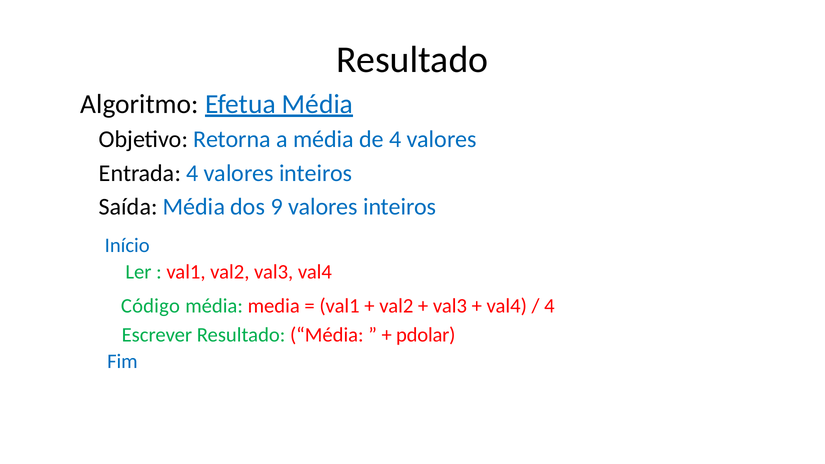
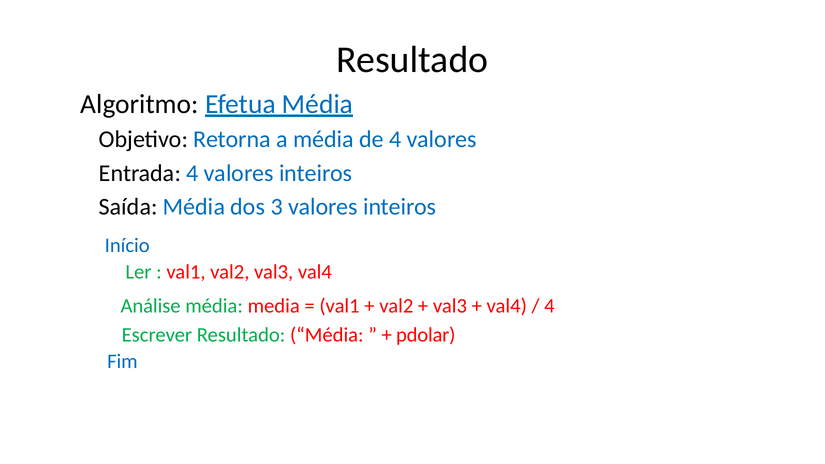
9: 9 -> 3 (277, 207)
Código: Código -> Análise (151, 306)
